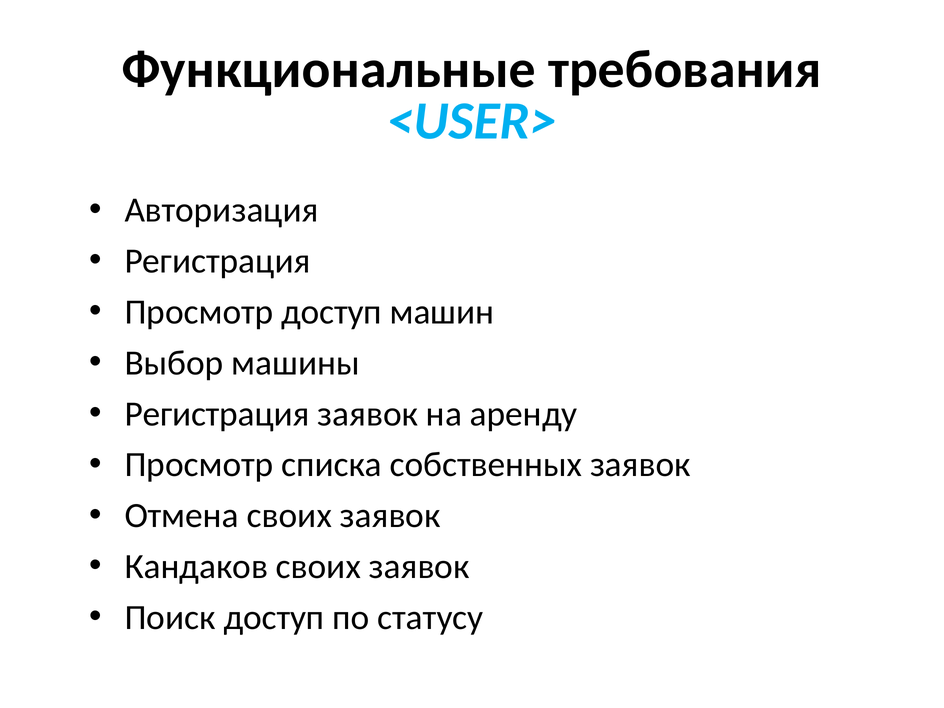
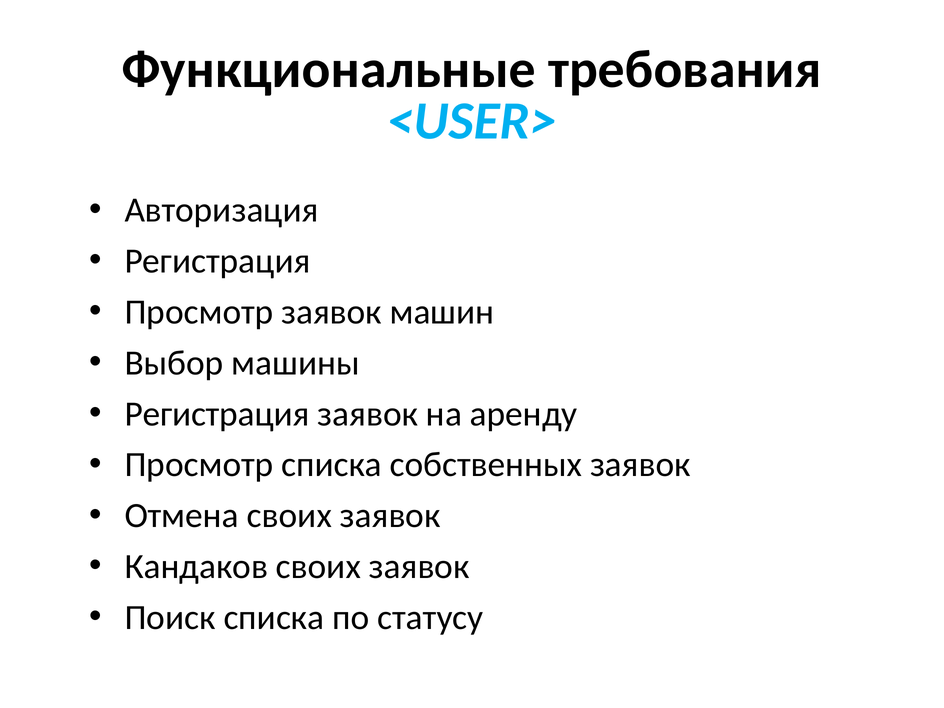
Просмотр доступ: доступ -> заявок (332, 312)
Поиск доступ: доступ -> списка (274, 618)
